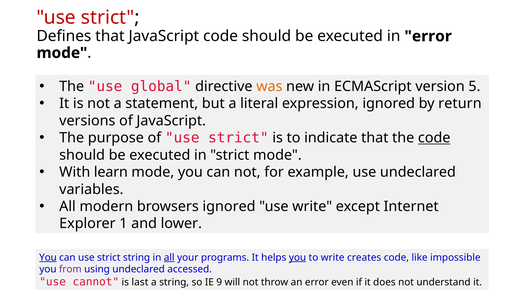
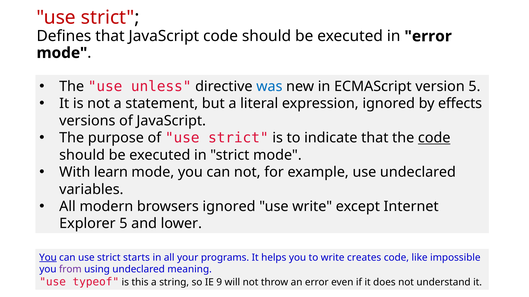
global: global -> unless (161, 87)
was colour: orange -> blue (269, 87)
return: return -> effects (460, 104)
Explorer 1: 1 -> 5 (123, 224)
strict string: string -> starts (136, 258)
all underline: present -> none (169, 258)
you underline: present -> none (298, 258)
accessed: accessed -> meaning (190, 270)
cannot: cannot -> typeof (96, 282)
last: last -> this (140, 283)
